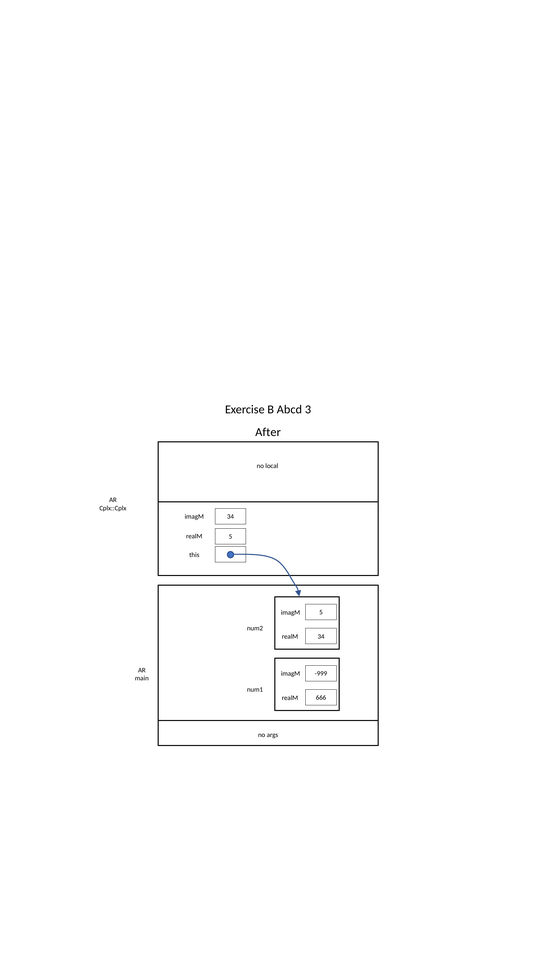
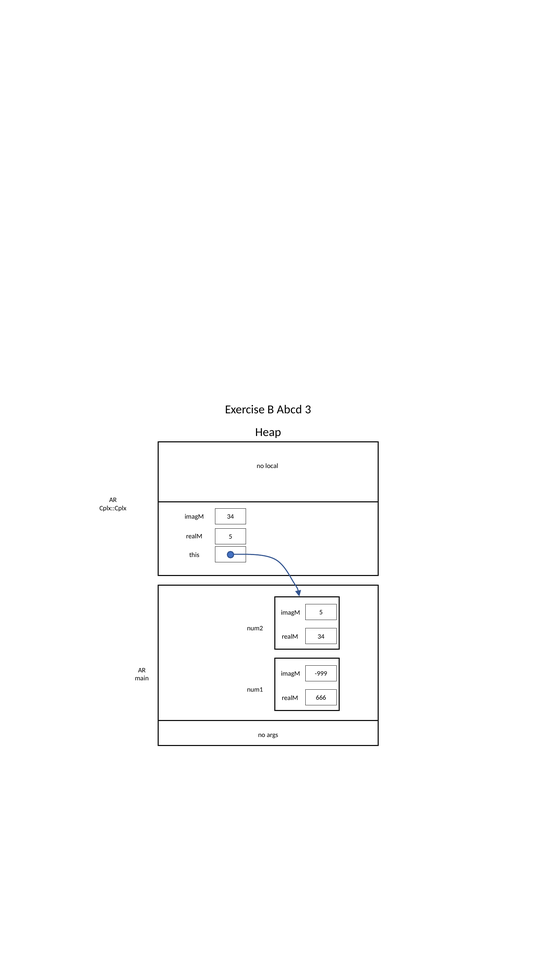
After: After -> Heap (268, 432)
